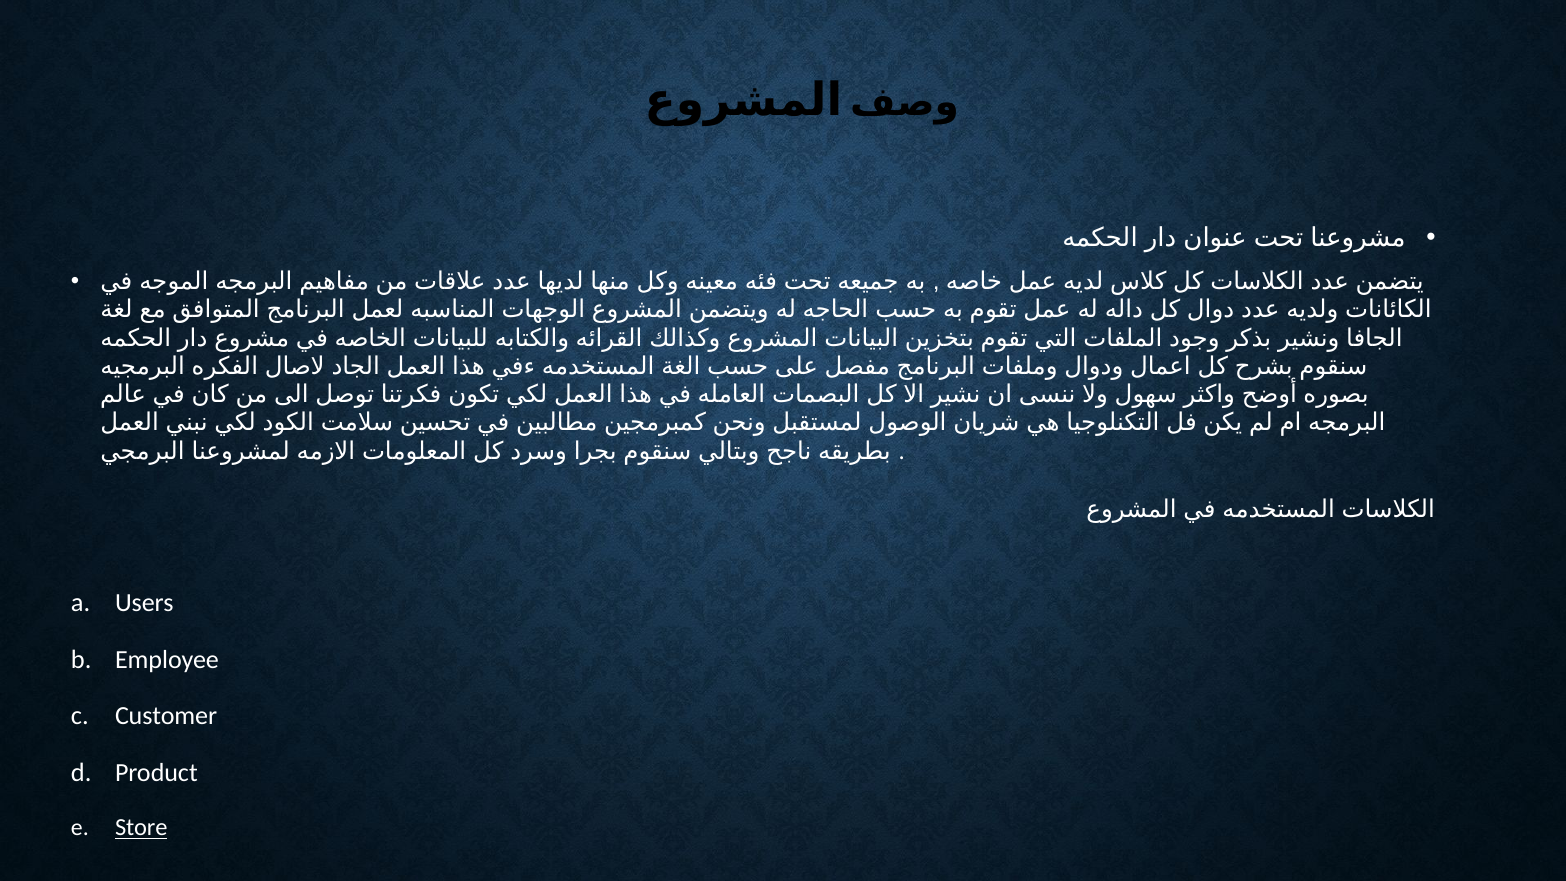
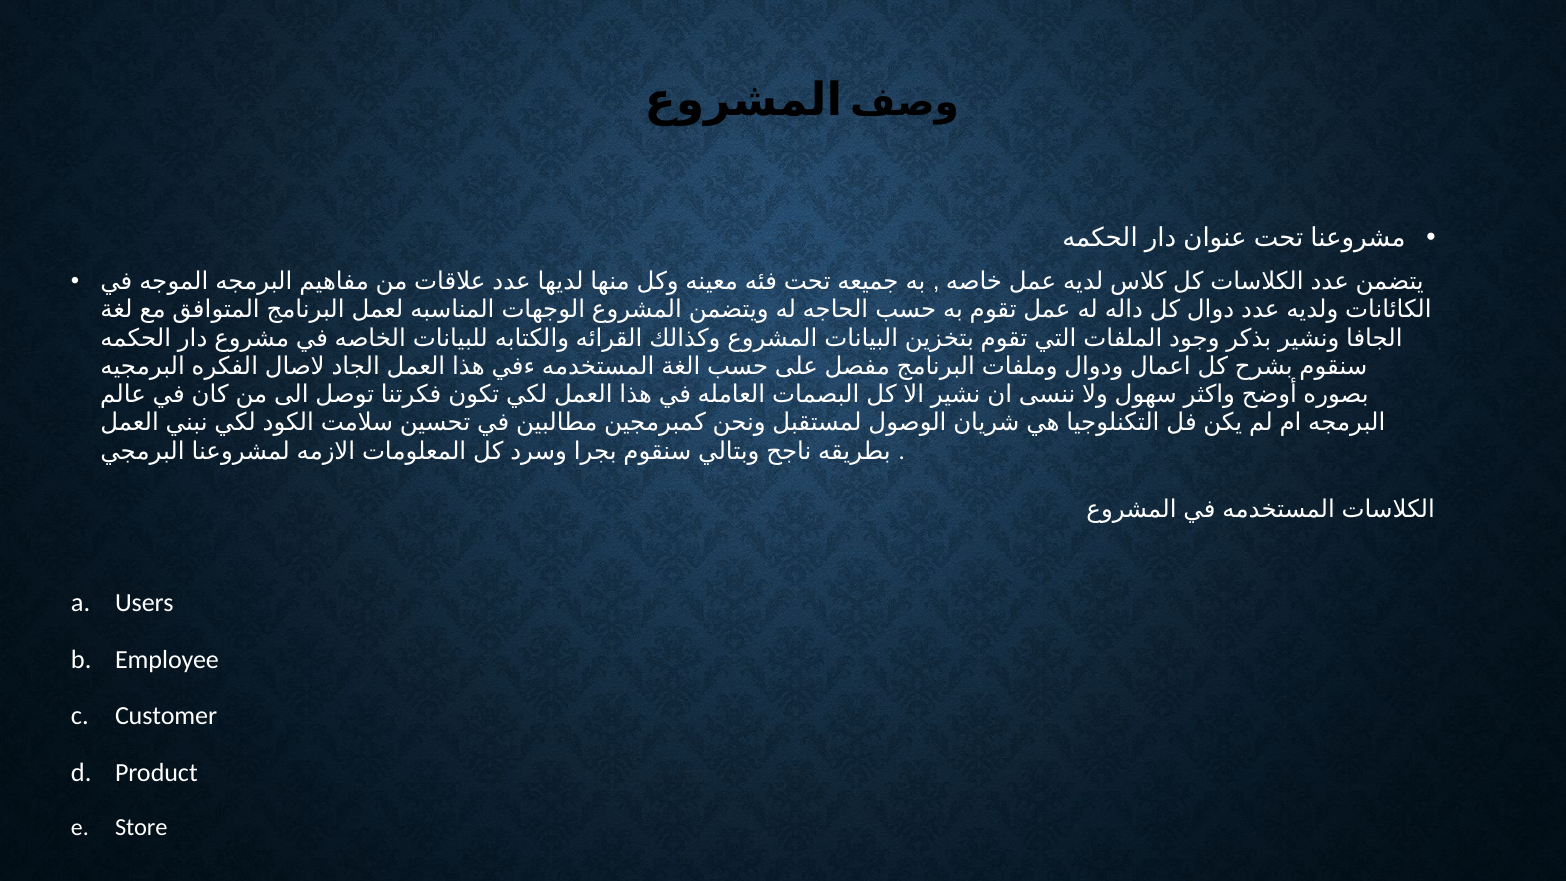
Store underline: present -> none (141, 828)
